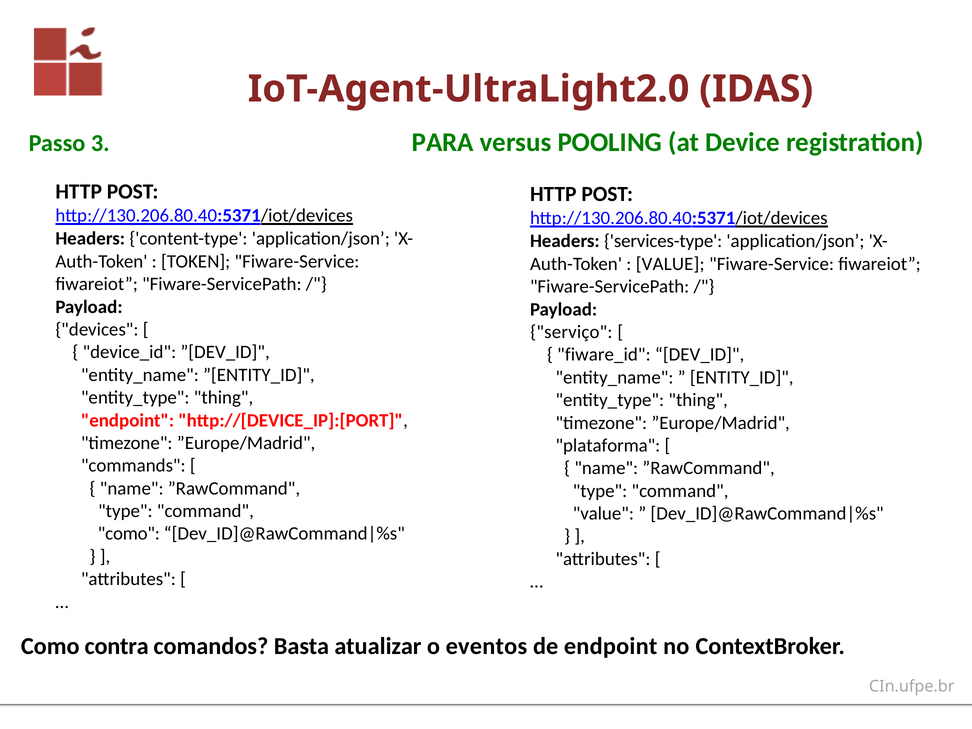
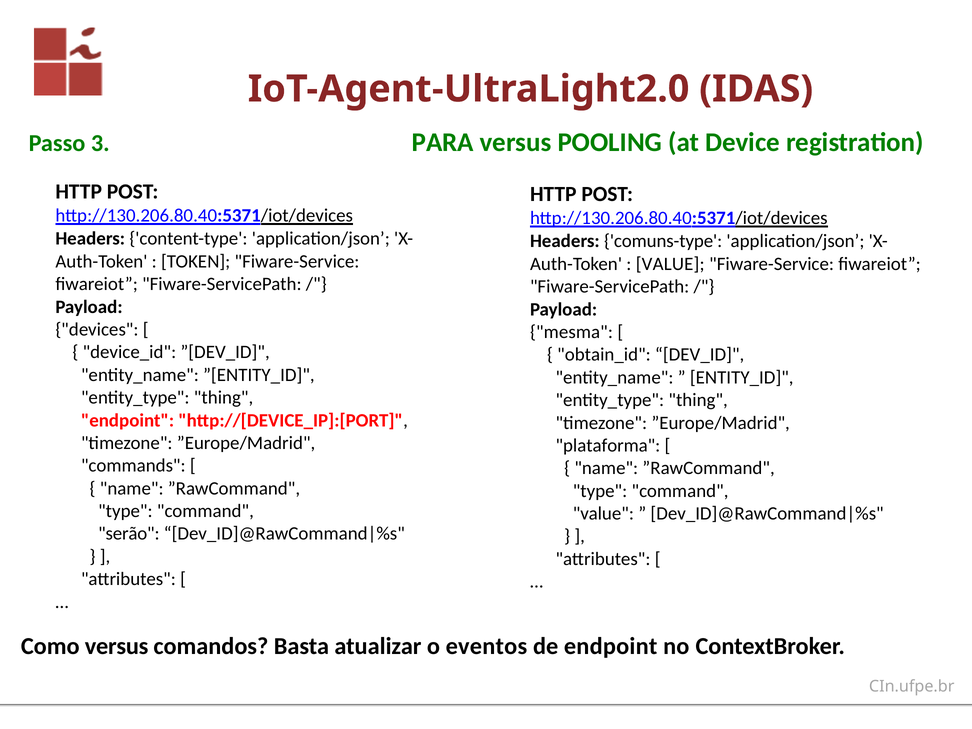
services-type: services-type -> comuns-type (663, 241)
serviço: serviço -> mesma (571, 332)
fiware_id: fiware_id -> obtain_id (604, 355)
como: como -> serão (129, 534)
Como contra: contra -> versus (117, 646)
